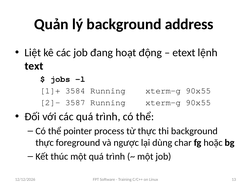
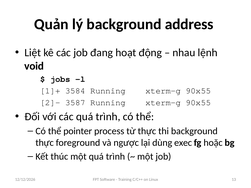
etext: etext -> nhau (184, 53)
text: text -> void (34, 66)
char: char -> exec (183, 143)
